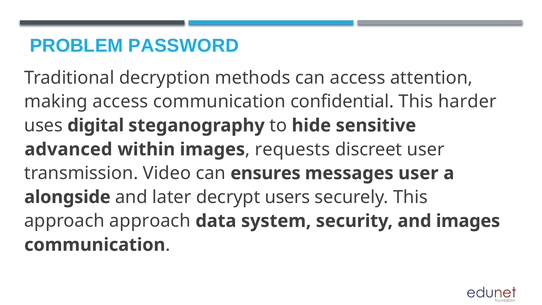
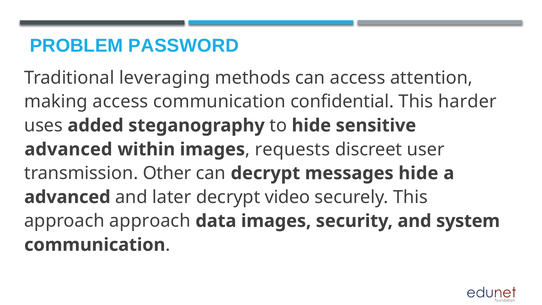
decryption: decryption -> leveraging (165, 78)
digital: digital -> added (96, 125)
Video: Video -> Other (167, 173)
can ensures: ensures -> decrypt (265, 173)
messages user: user -> hide (418, 173)
alongside: alongside -> advanced (67, 197)
users: users -> video (287, 197)
data system: system -> images (276, 221)
and images: images -> system (468, 221)
